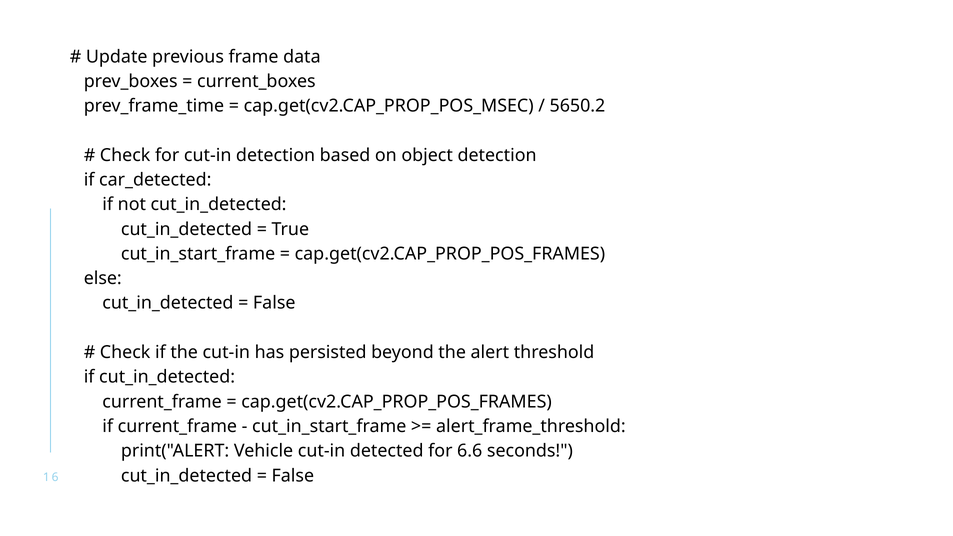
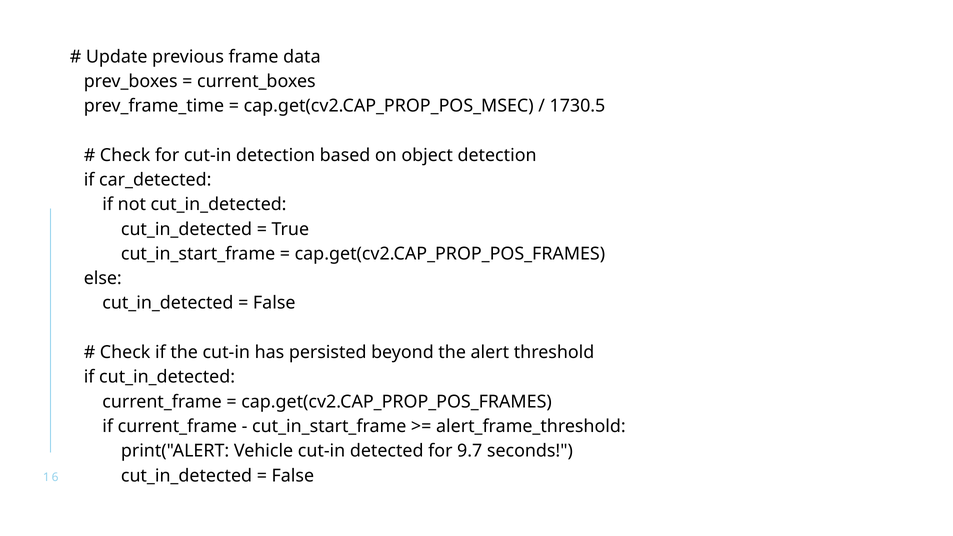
5650.2: 5650.2 -> 1730.5 (577, 106)
6.6: 6.6 -> 9.7 (470, 451)
